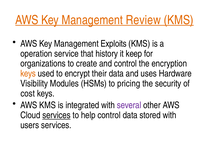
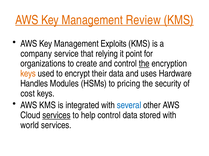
operation: operation -> company (36, 54)
history: history -> relying (107, 54)
keep: keep -> point (134, 54)
the underline: none -> present (144, 64)
Visibility: Visibility -> Handles (34, 84)
several colour: purple -> blue (129, 106)
users: users -> world (30, 126)
